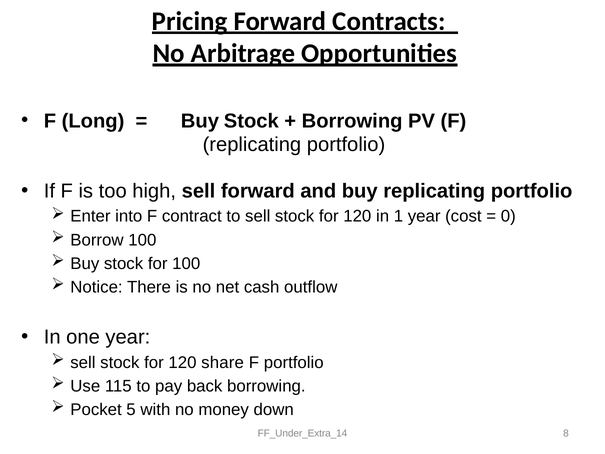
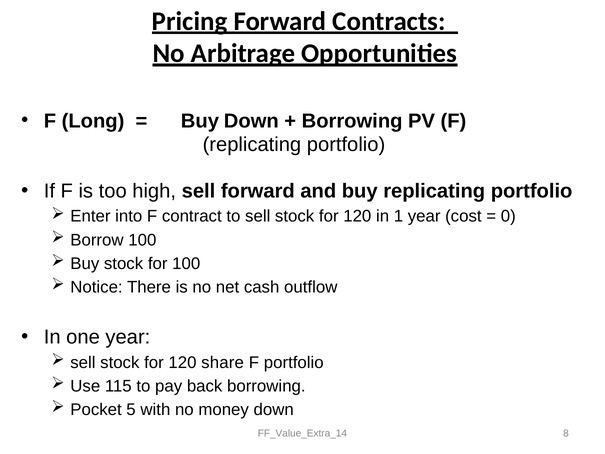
Stock: Stock -> Down (251, 121)
FF_Under_Extra_14: FF_Under_Extra_14 -> FF_Value_Extra_14 (302, 433)
